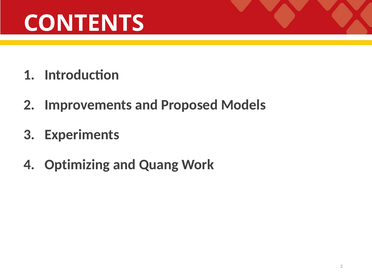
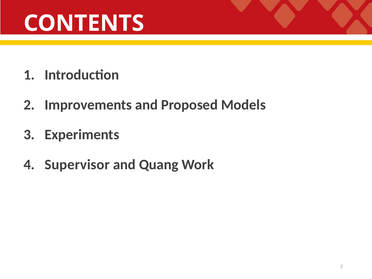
Optimizing: Optimizing -> Supervisor (77, 165)
